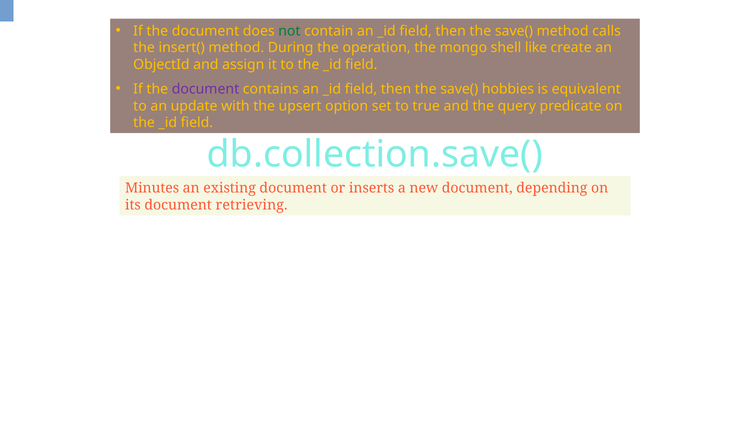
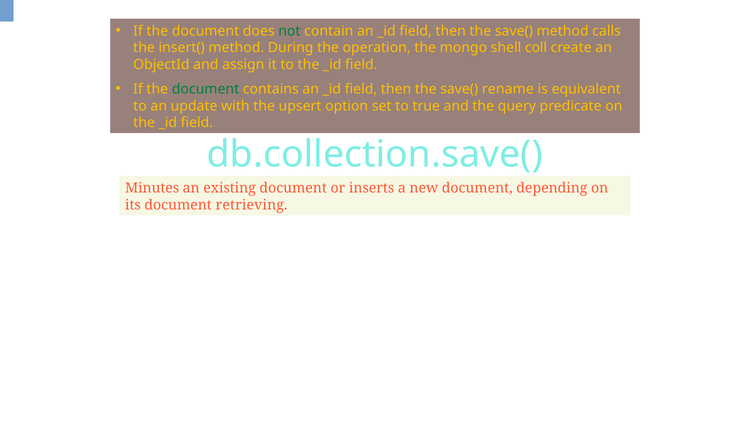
like: like -> coll (536, 48)
document colour: purple -> green (205, 89)
hobbies: hobbies -> rename (508, 89)
